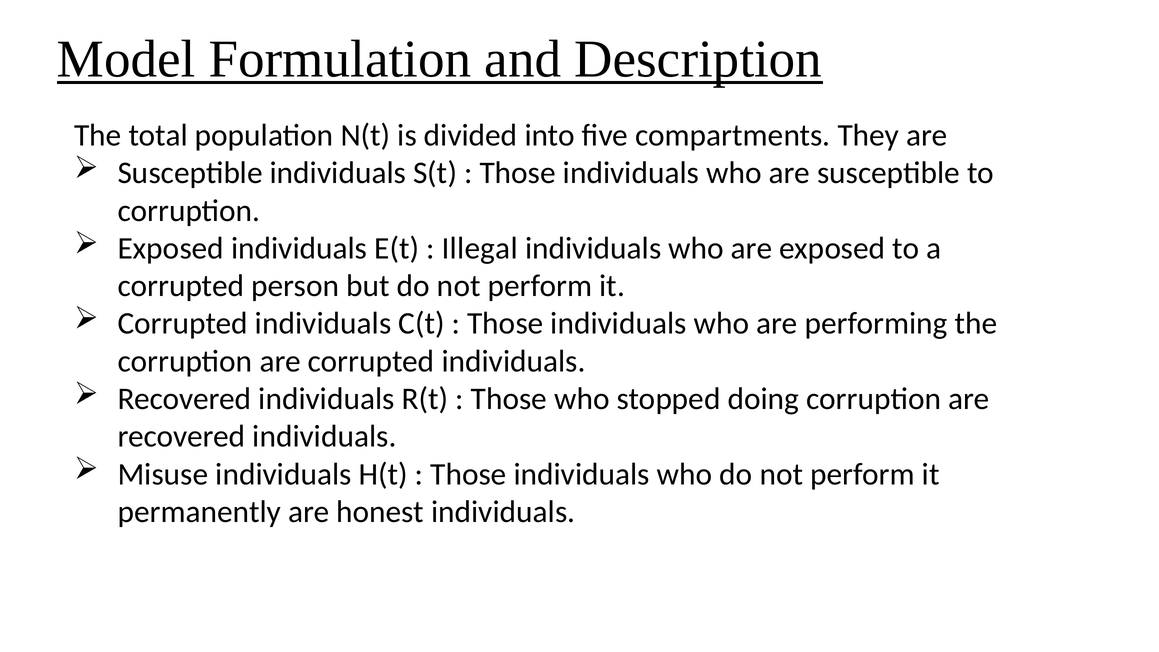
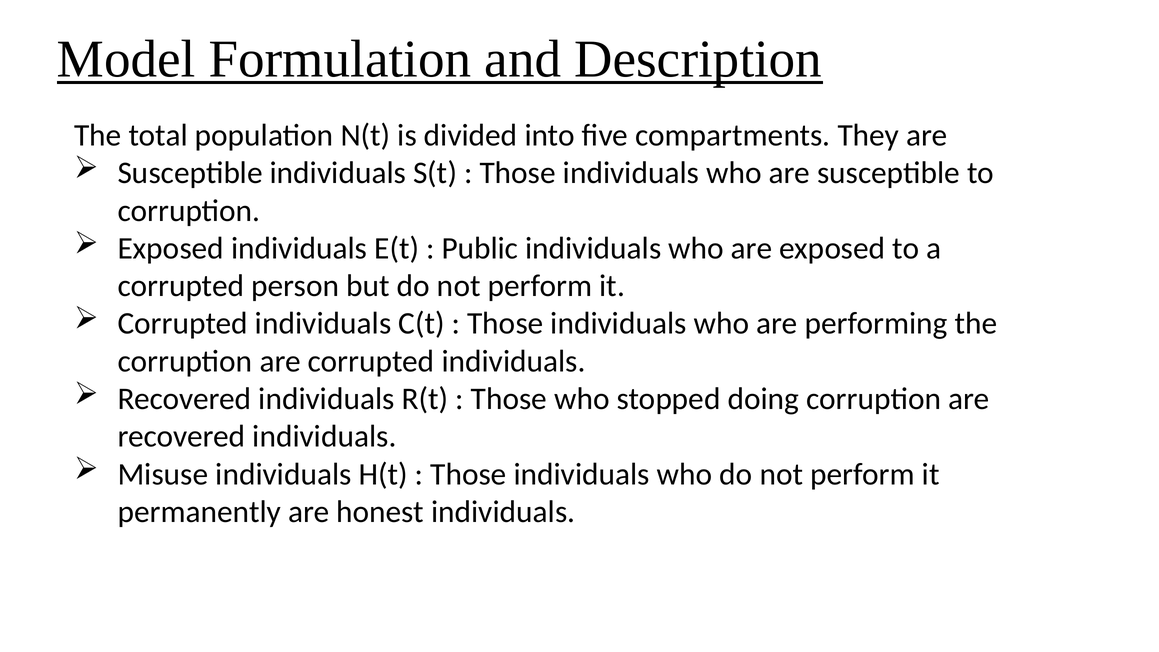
Illegal: Illegal -> Public (480, 248)
